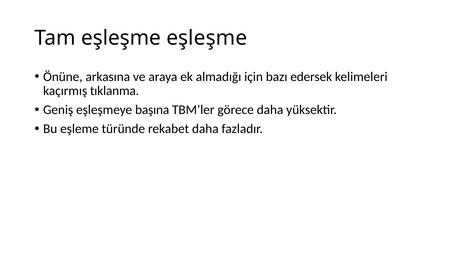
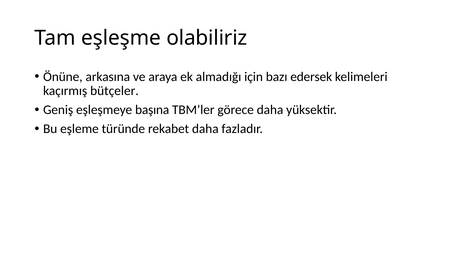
eşleşme eşleşme: eşleşme -> olabiliriz (207, 38)
tıklanma: tıklanma -> bütçeler (114, 91)
